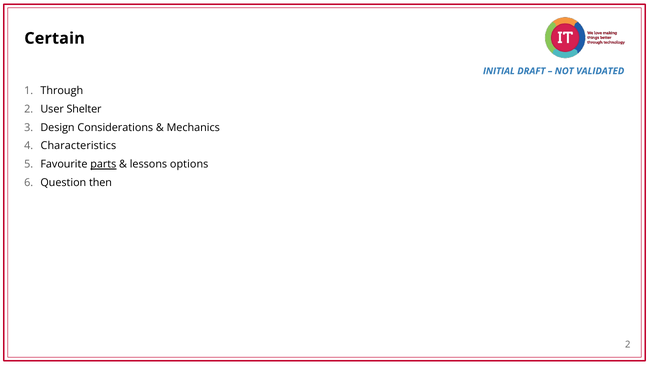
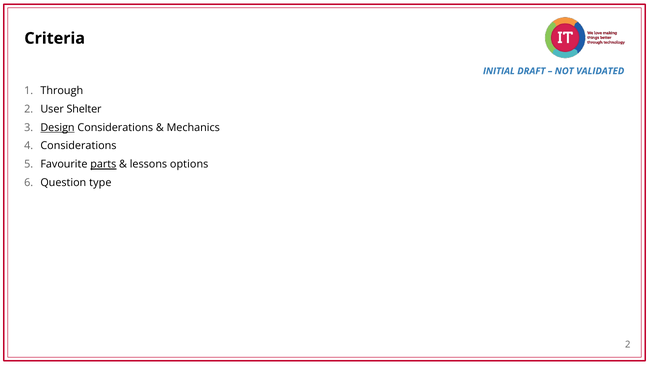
Certain: Certain -> Criteria (55, 38)
Design underline: none -> present (58, 128)
Characteristics: Characteristics -> Considerations (78, 146)
then: then -> type (100, 183)
